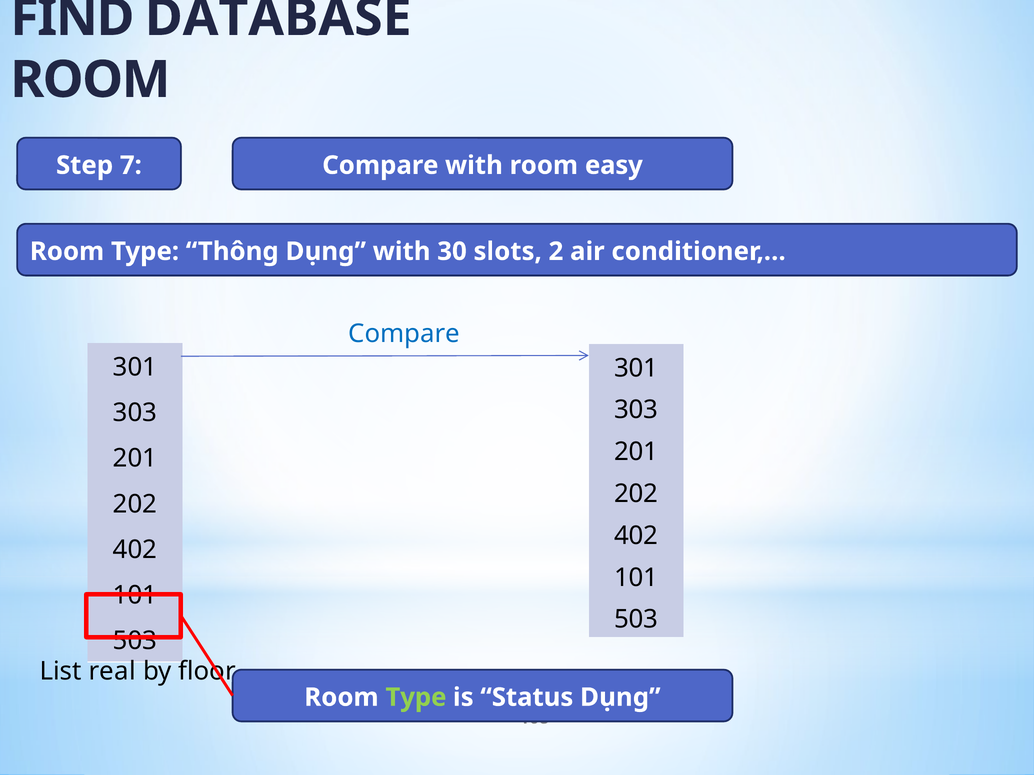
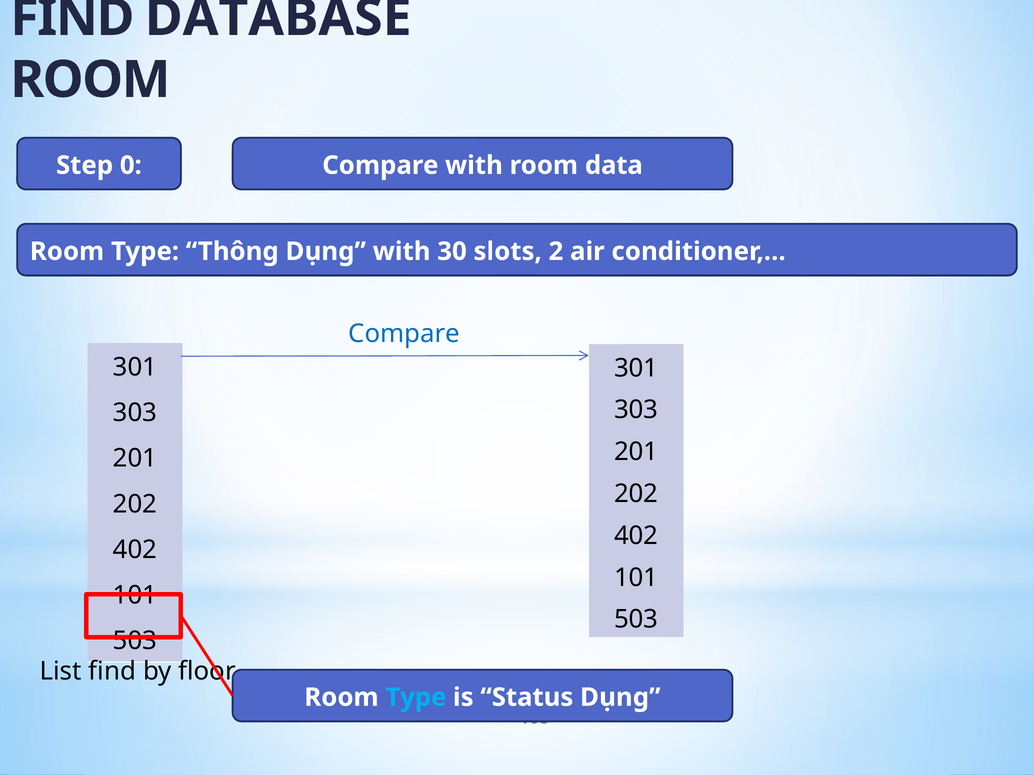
7: 7 -> 0 (131, 165)
easy: easy -> data (614, 165)
List real: real -> find (112, 672)
Type colour: light green -> light blue (416, 698)
